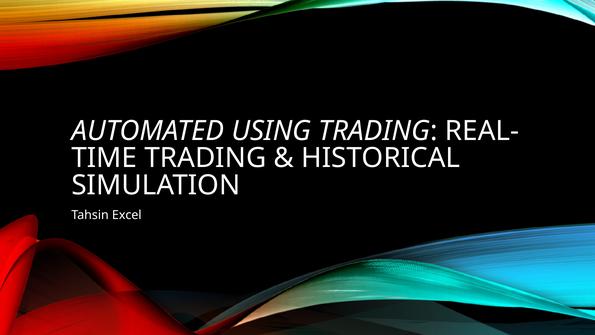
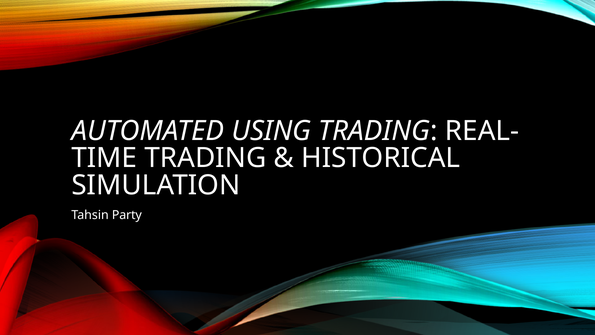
Excel: Excel -> Party (127, 215)
